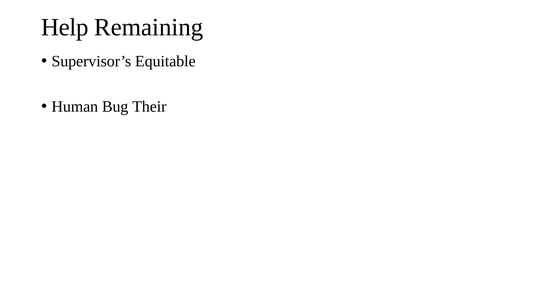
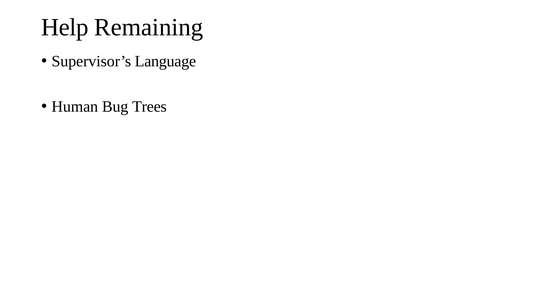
Equitable: Equitable -> Language (165, 61)
Their: Their -> Trees (149, 107)
